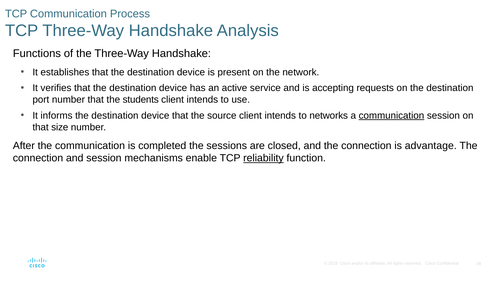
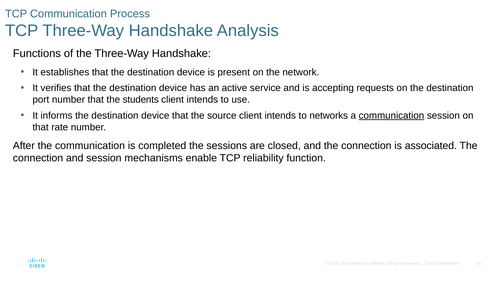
size: size -> rate (60, 127)
advantage: advantage -> associated (431, 146)
reliability underline: present -> none (263, 158)
